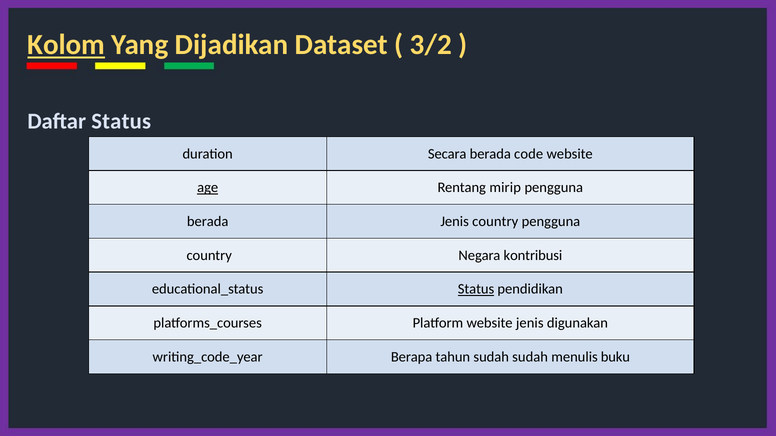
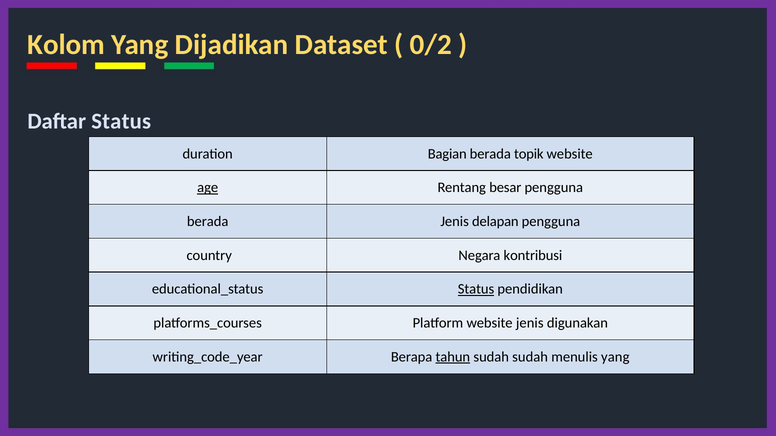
Kolom underline: present -> none (66, 45)
3/2: 3/2 -> 0/2 (431, 45)
Secara: Secara -> Bagian (447, 154)
code: code -> topik (529, 154)
mirip: mirip -> besar (505, 188)
Jenis country: country -> delapan (495, 222)
tahun underline: none -> present (453, 357)
menulis buku: buku -> yang (615, 357)
